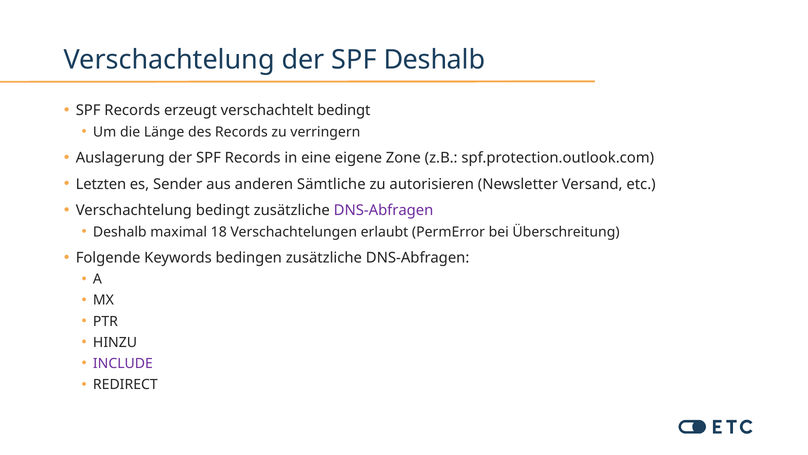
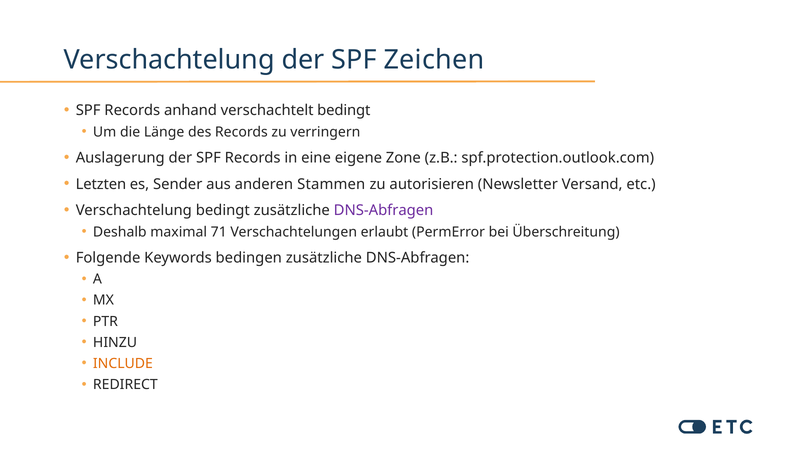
SPF Deshalb: Deshalb -> Zeichen (434, 60)
erzeugt: erzeugt -> anhand (190, 110)
Sämtliche: Sämtliche -> Stammen (331, 184)
18: 18 -> 71 (219, 232)
INCLUDE colour: purple -> orange (123, 363)
